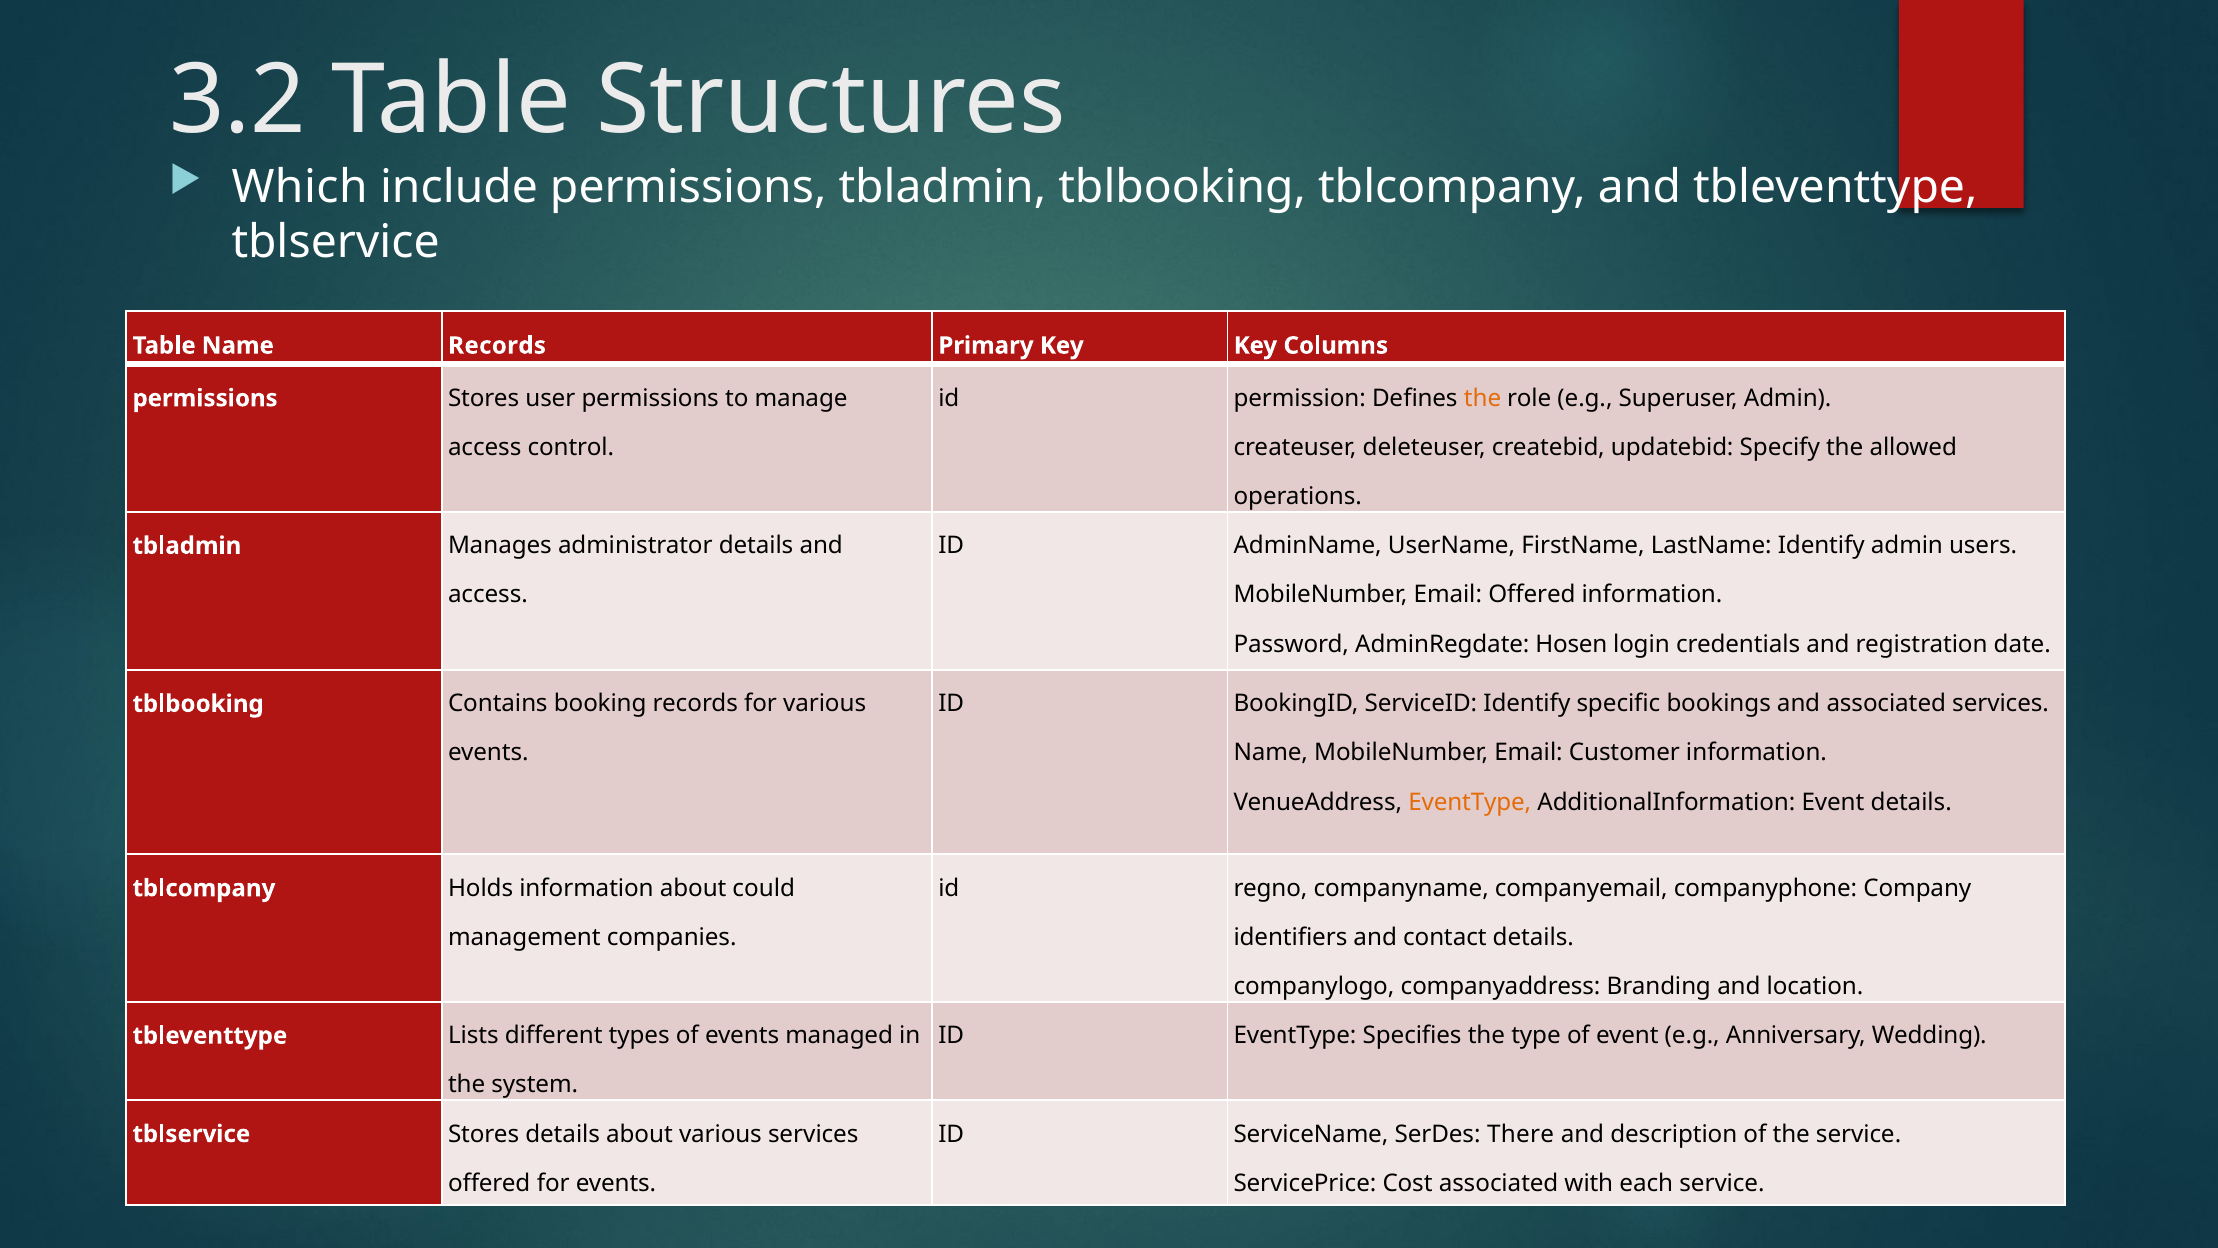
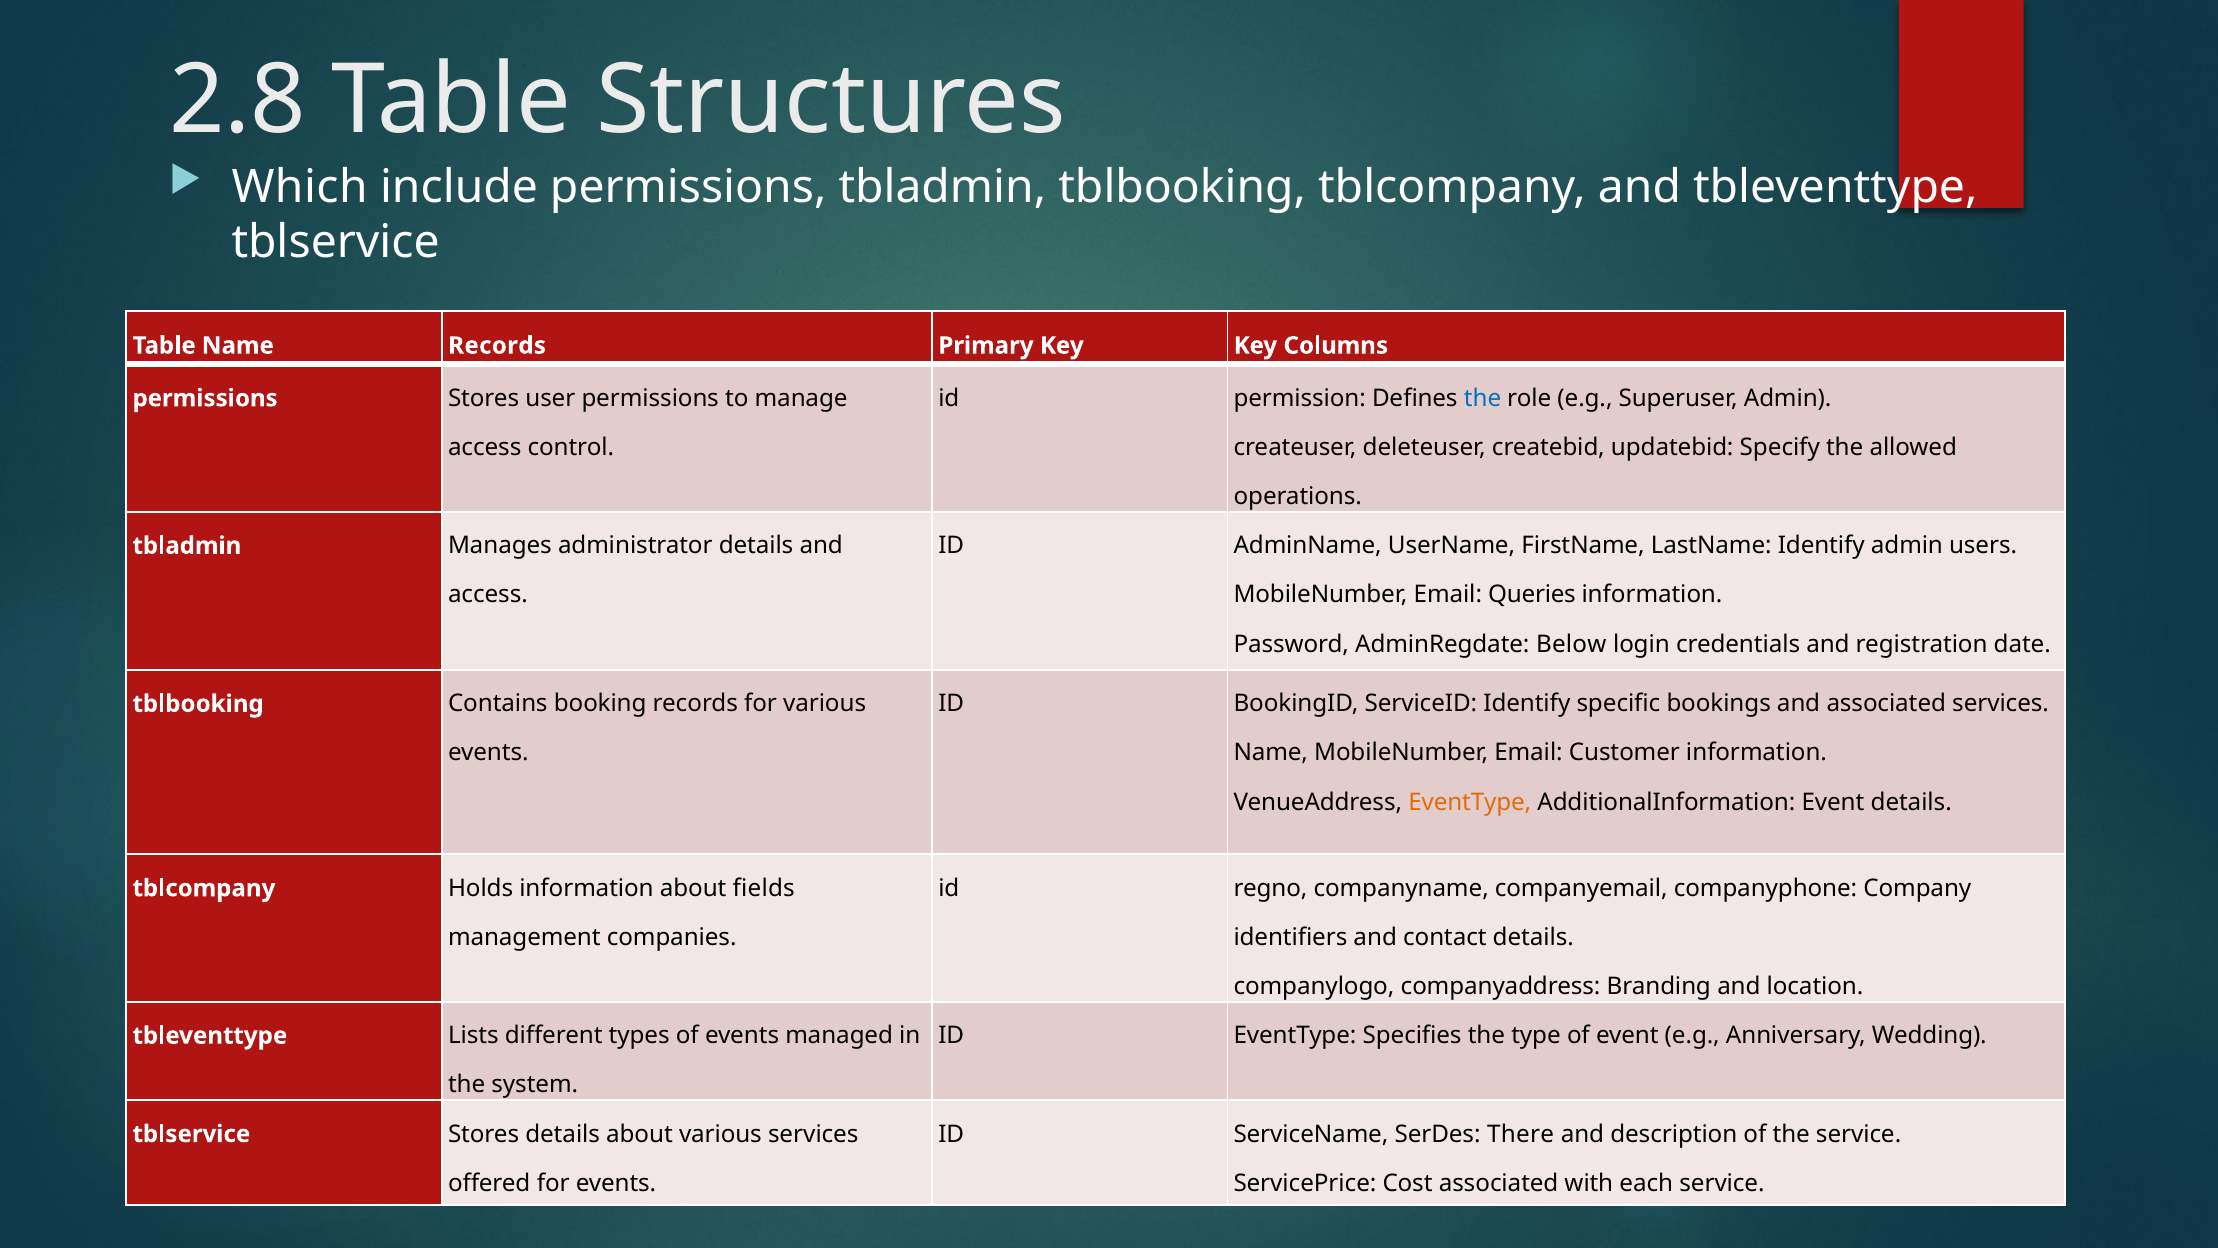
3.2: 3.2 -> 2.8 (238, 100)
the colour: orange -> blue (1483, 398)
Email Offered: Offered -> Queries (1532, 595)
Hosen: Hosen -> Below (1571, 644)
could: could -> fields (764, 888)
